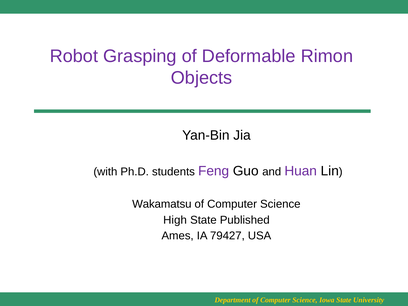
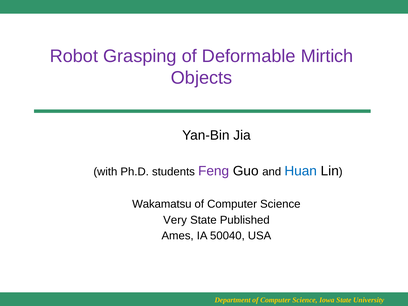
Rimon: Rimon -> Mirtich (327, 56)
Huan colour: purple -> blue (301, 171)
High: High -> Very (175, 220)
79427: 79427 -> 50040 (227, 236)
